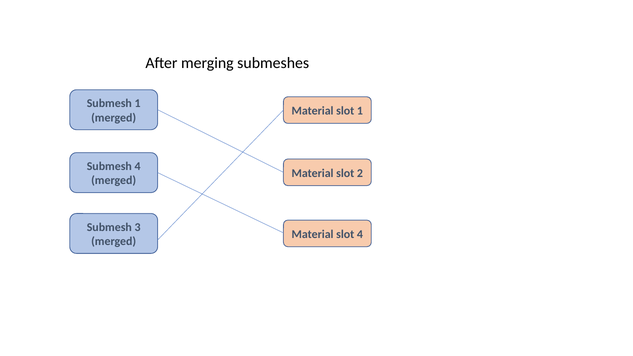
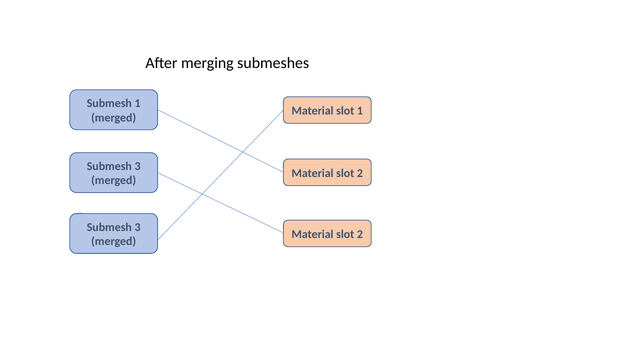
4: 4 -> 3 (138, 166)
4: 4 -> 2 (360, 234)
